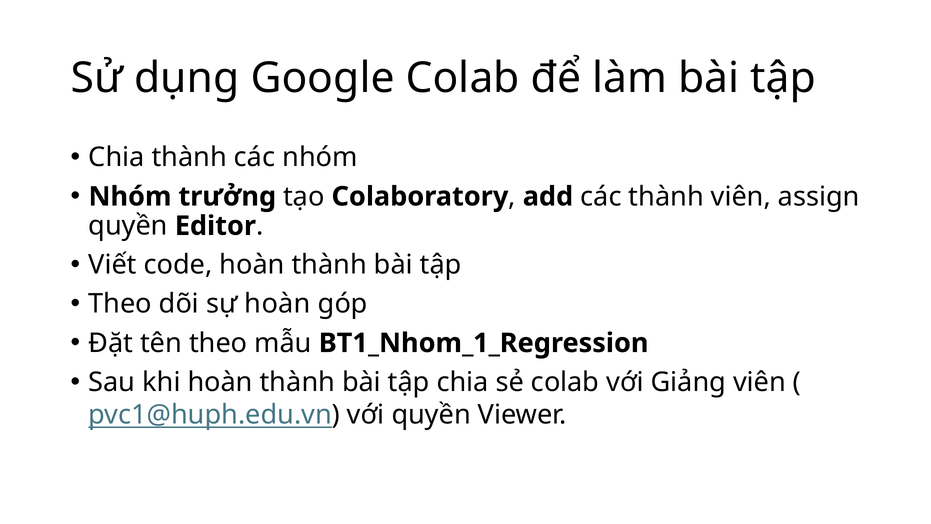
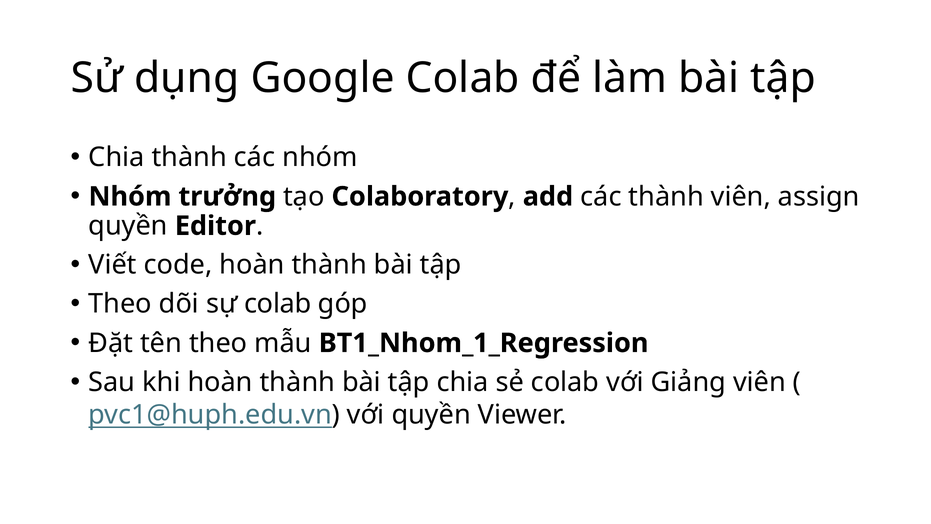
sự hoàn: hoàn -> colab (278, 304)
